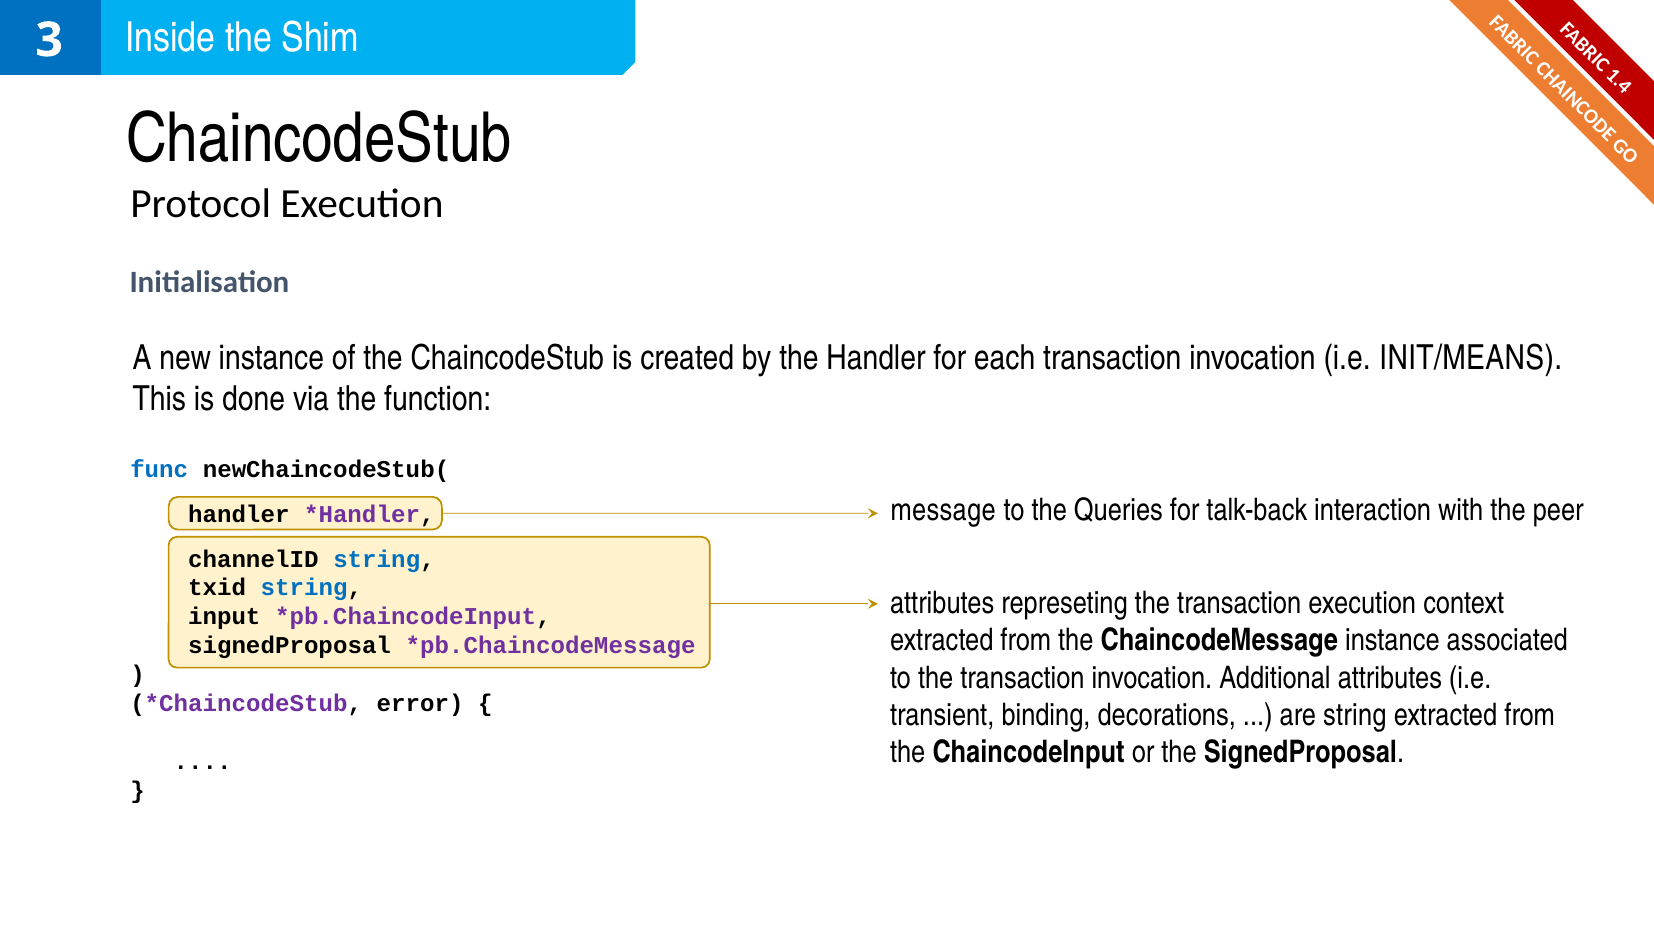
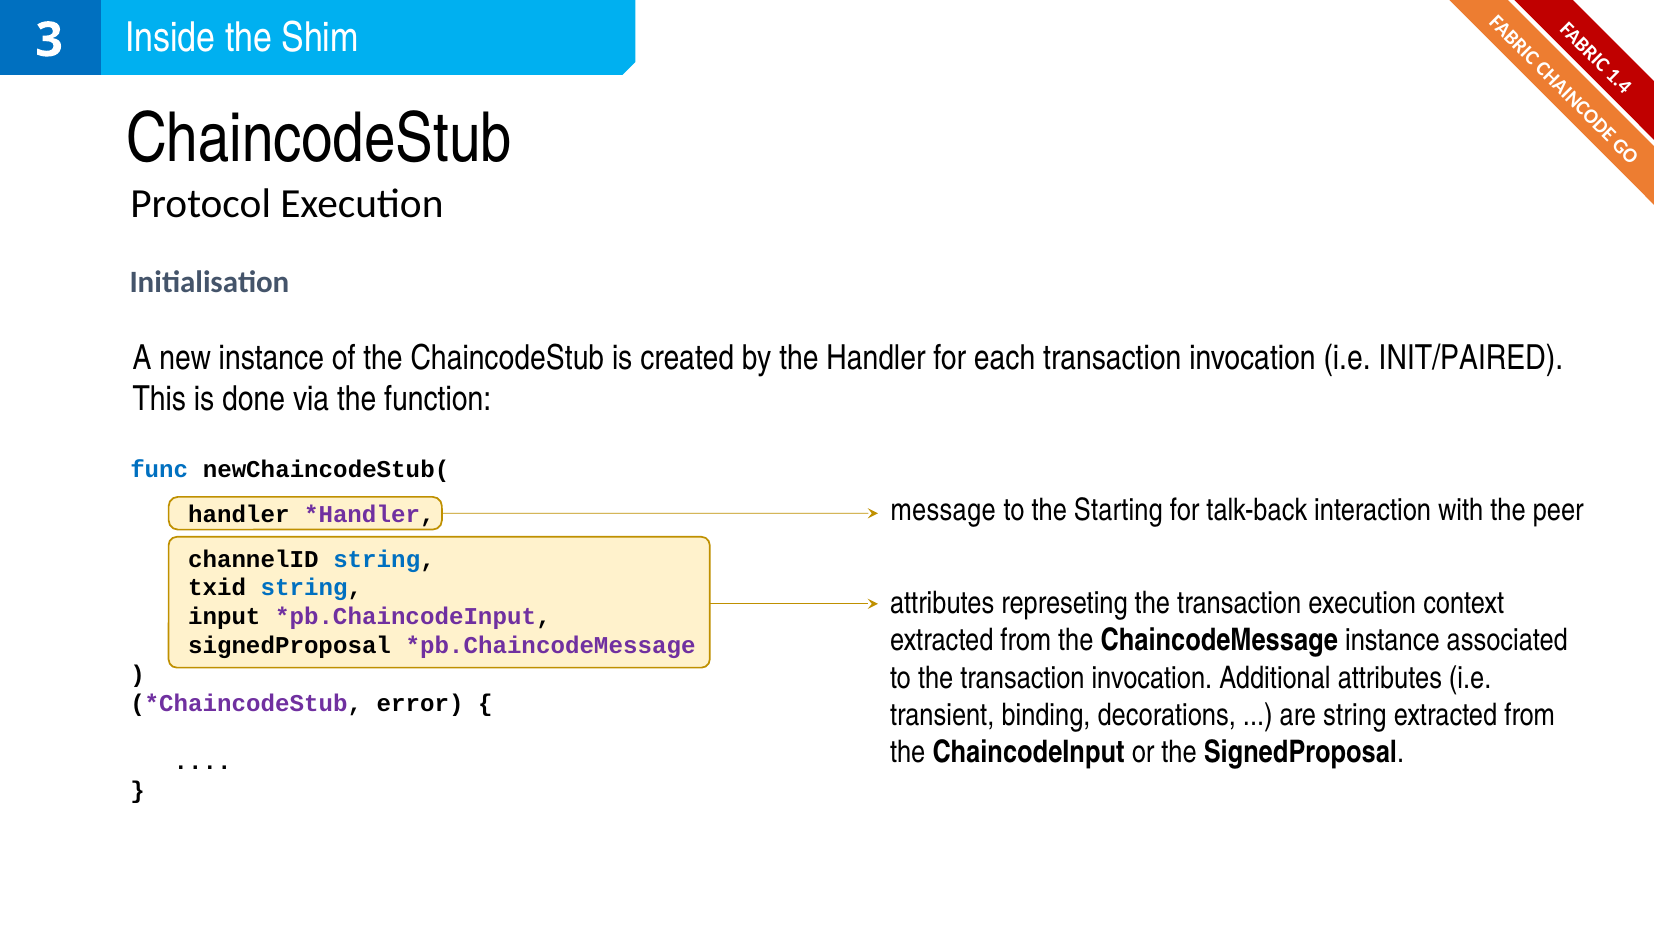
INIT/MEANS: INIT/MEANS -> INIT/PAIRED (1471, 357)
Queries: Queries -> Starting (1118, 510)
